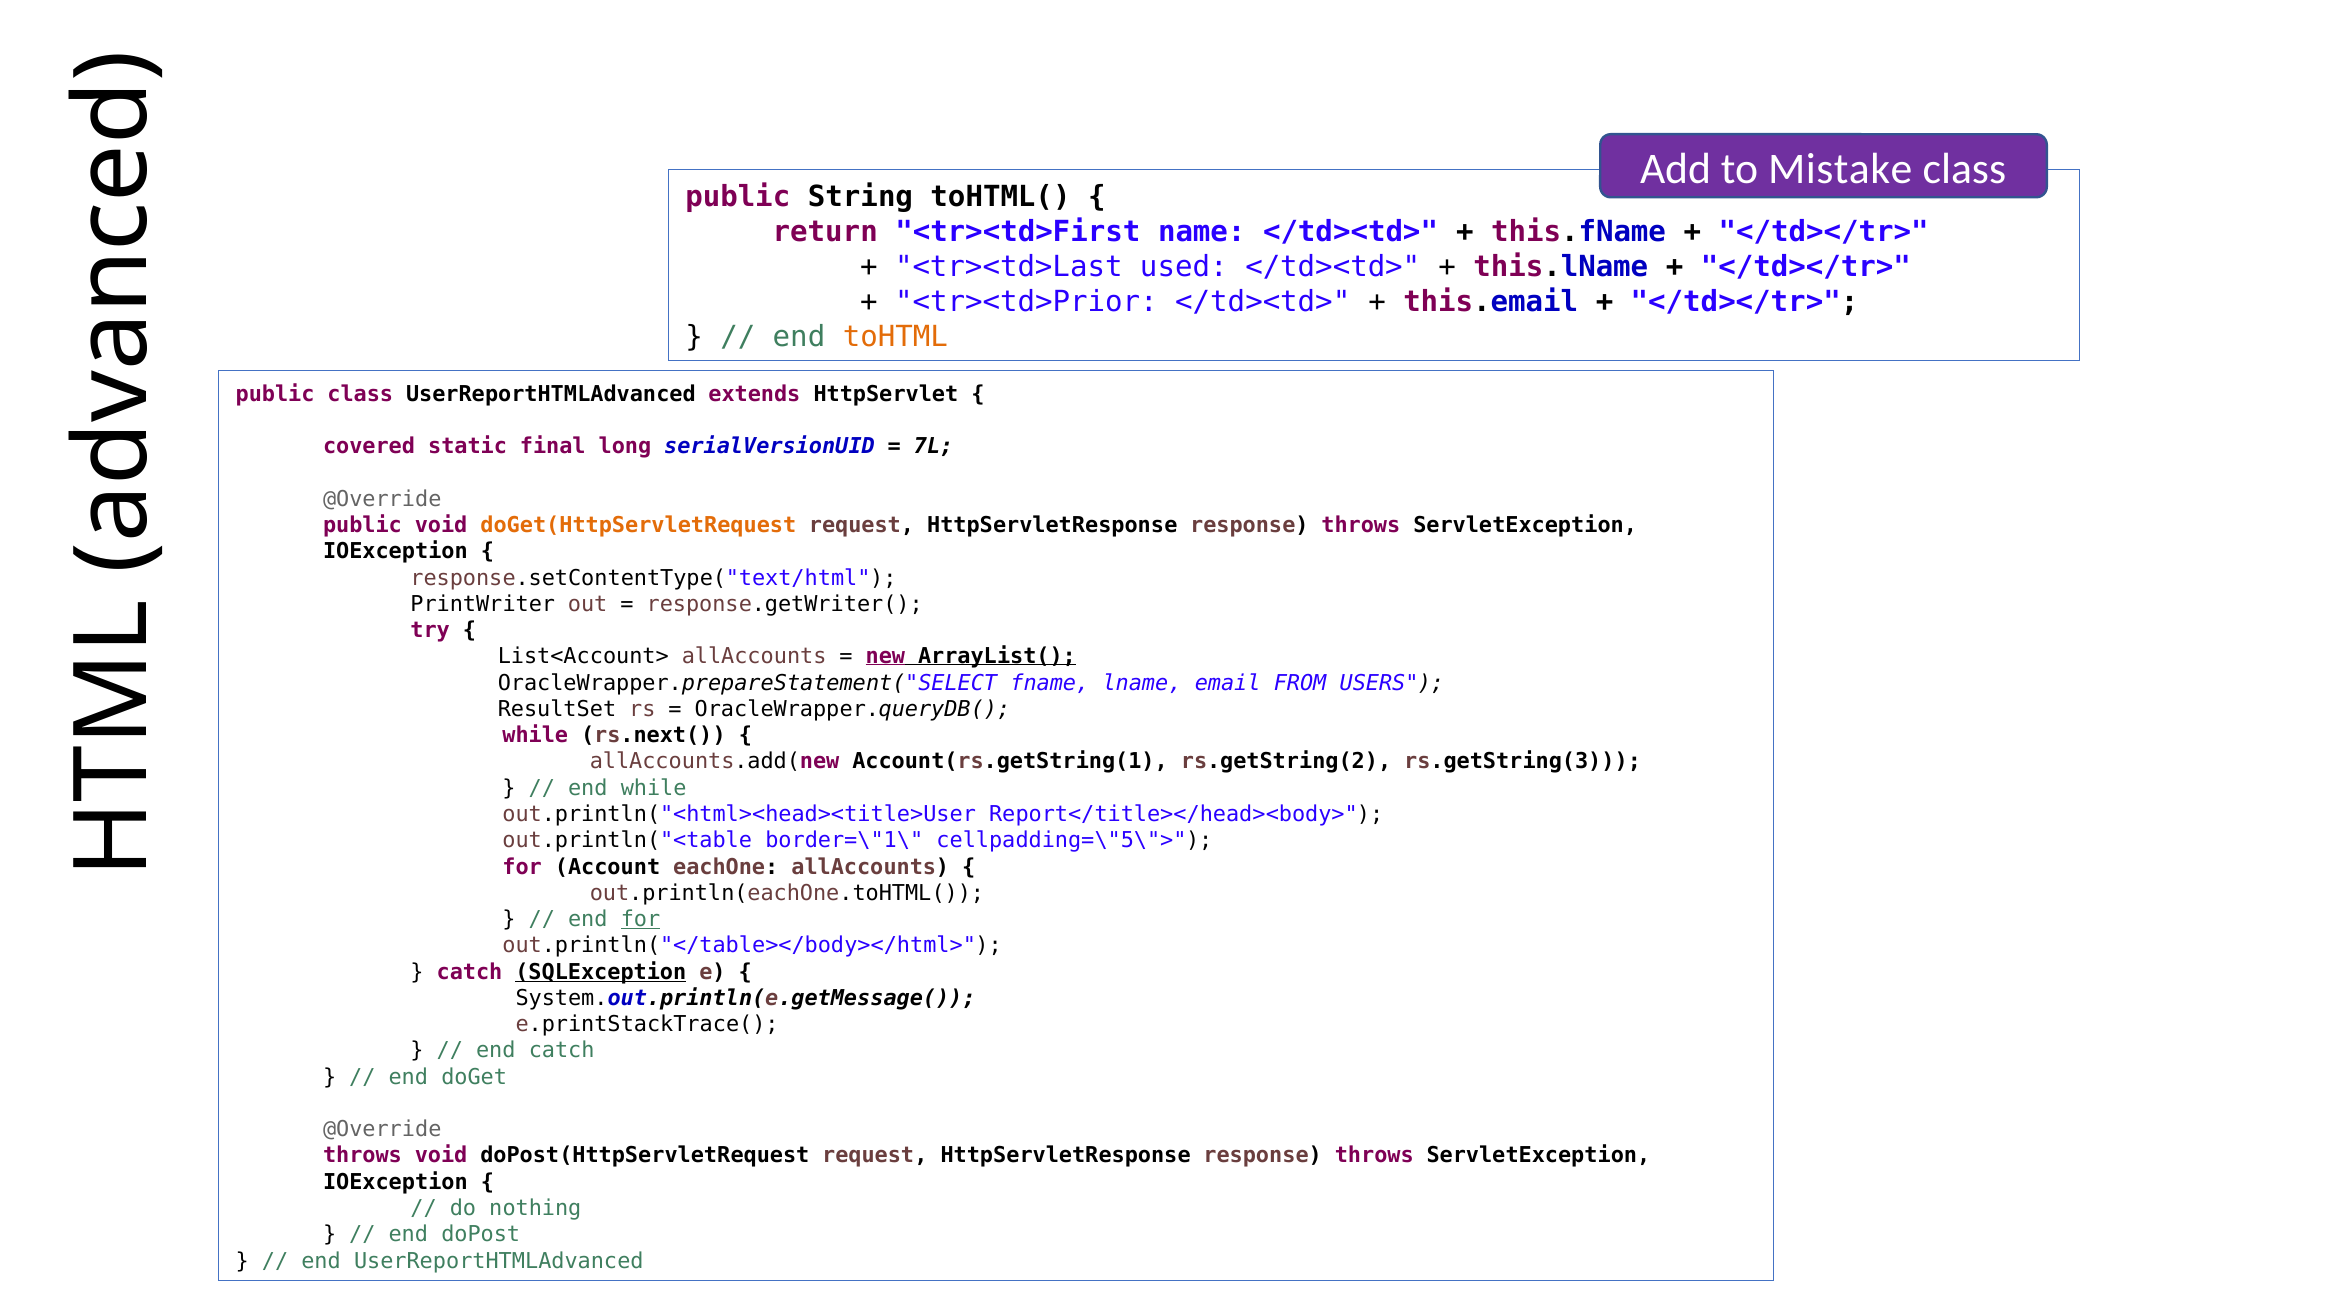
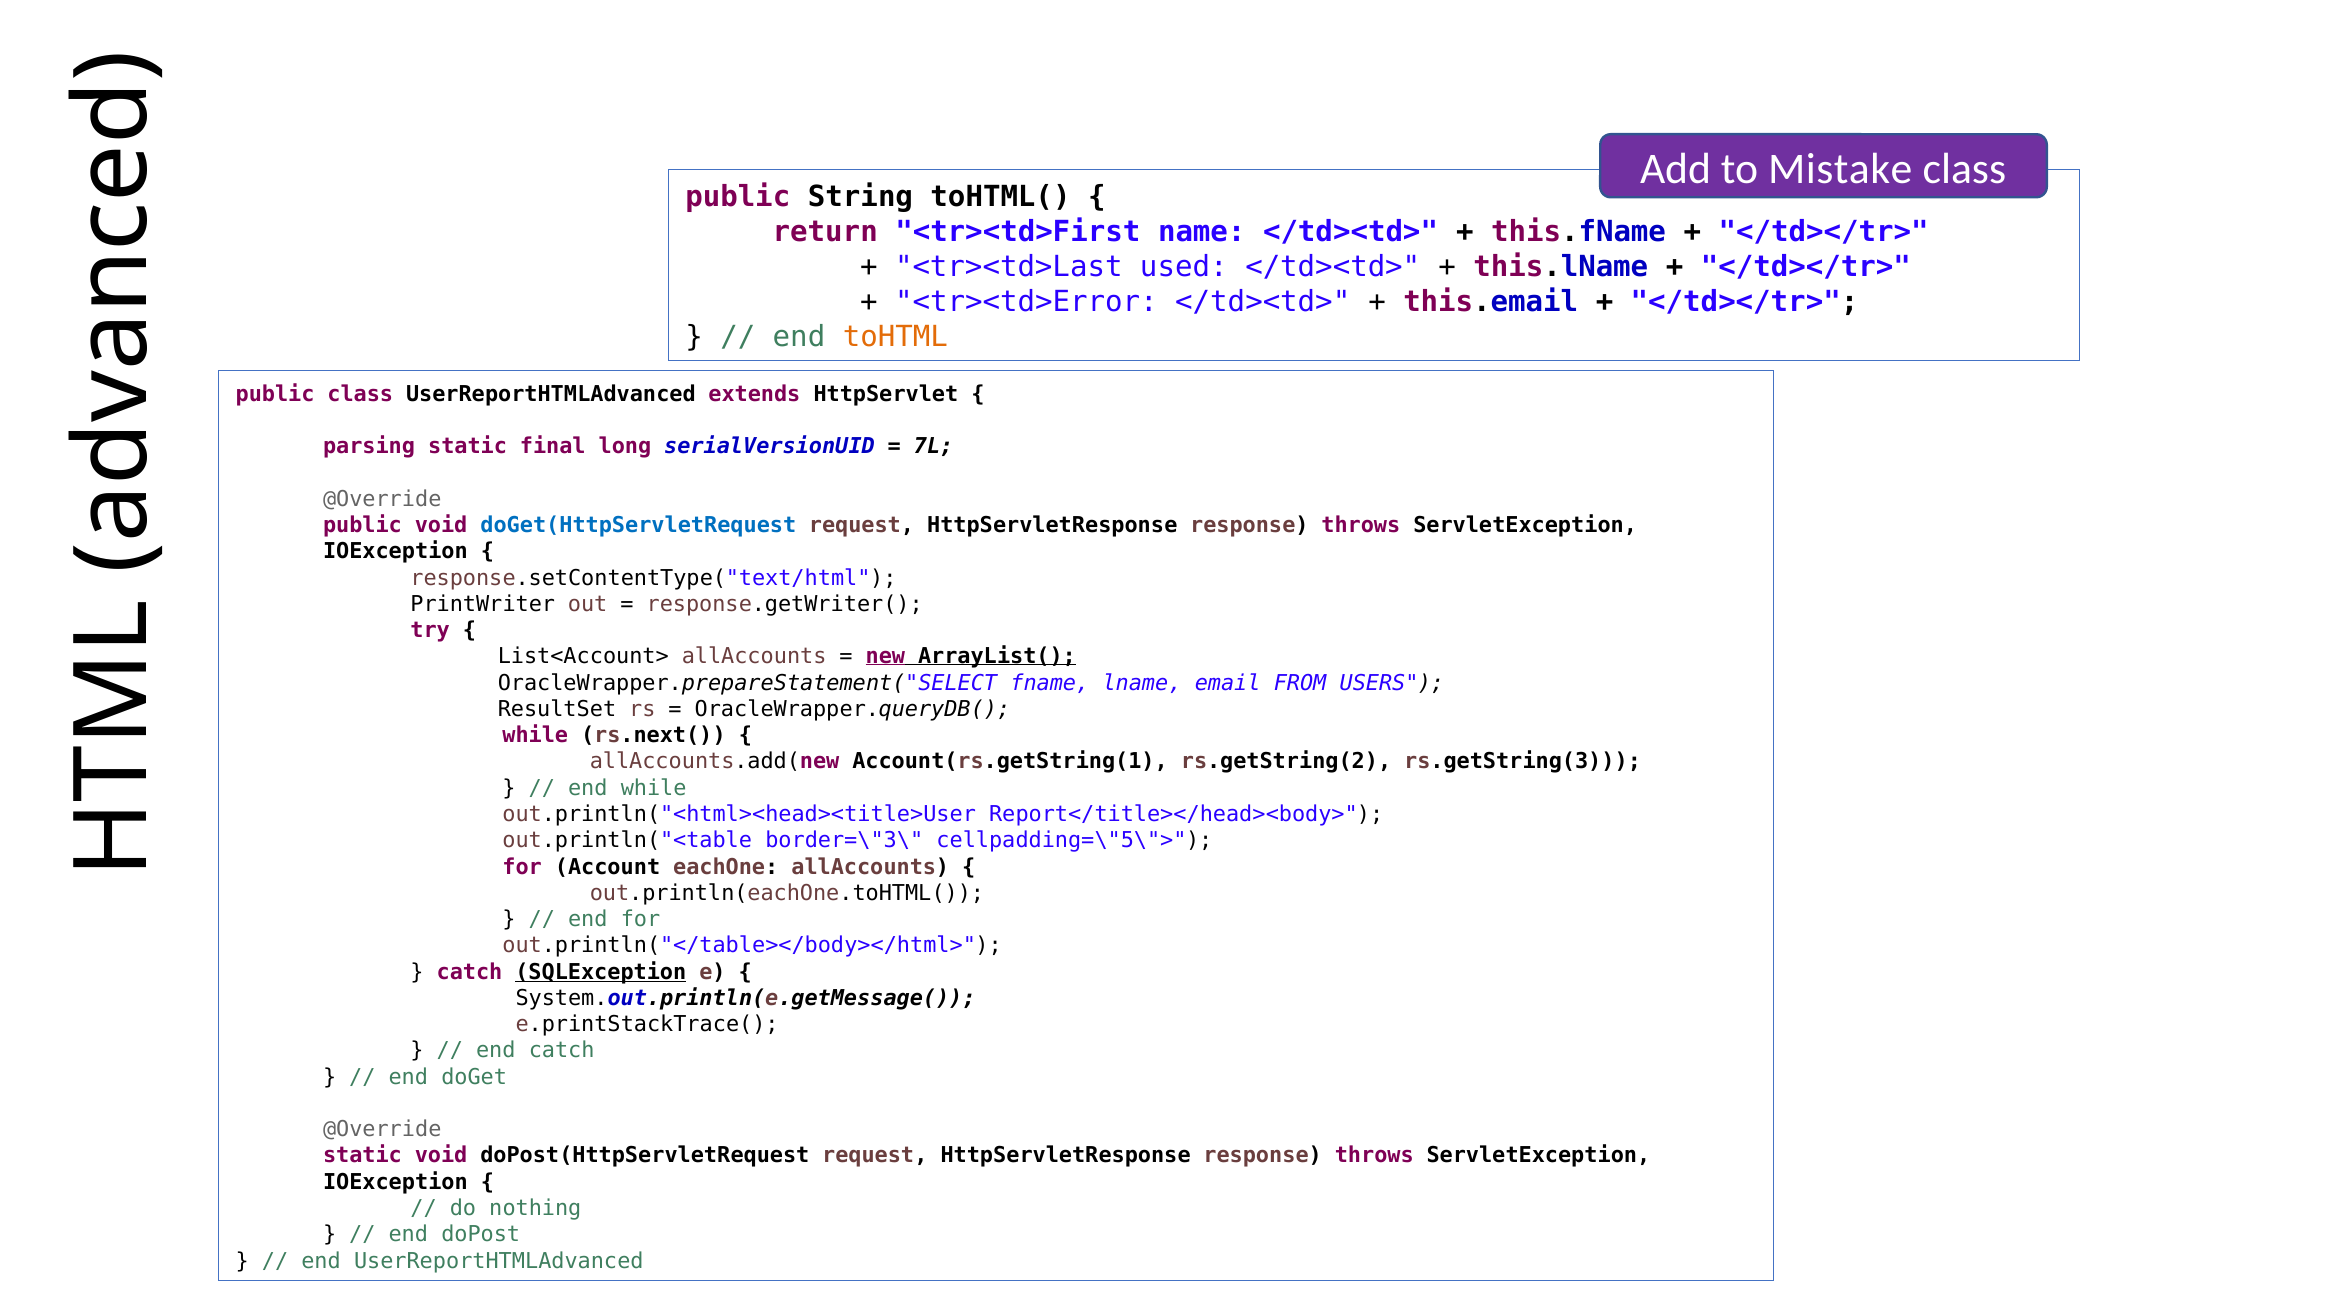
<tr><td>Prior: <tr><td>Prior -> <tr><td>Error (1026, 302)
covered: covered -> parsing (369, 447)
doGet(HttpServletRequest colour: orange -> blue (638, 526)
border=\"1\: border=\"1\ -> border=\"3\ (844, 841)
for underline: present -> none (641, 920)
throws: throws -> static (362, 1156)
